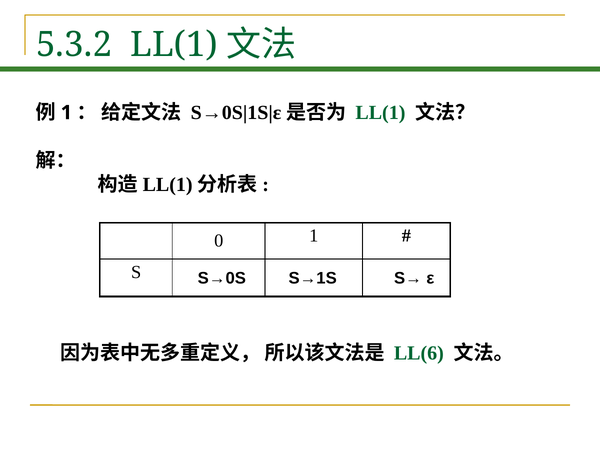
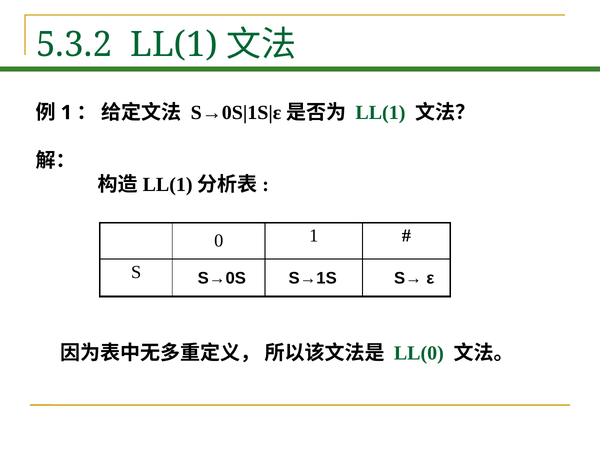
LL(6: LL(6 -> LL(0 (419, 353)
